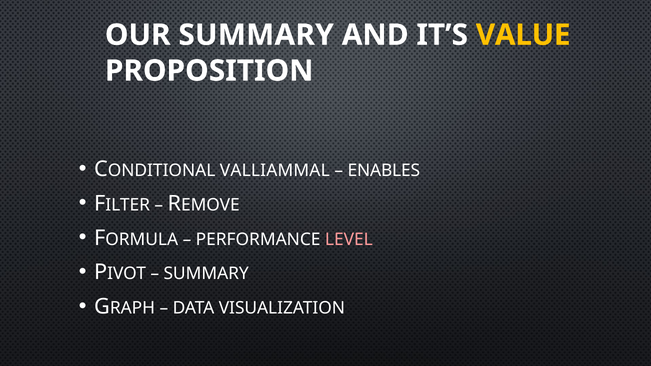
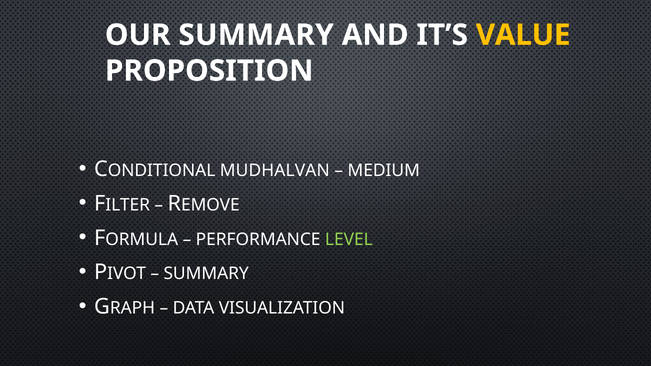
VALLIAMMAL: VALLIAMMAL -> MUDHALVAN (275, 171)
ENABLES: ENABLES -> MEDIUM (384, 171)
LEVEL colour: pink -> light green (349, 239)
